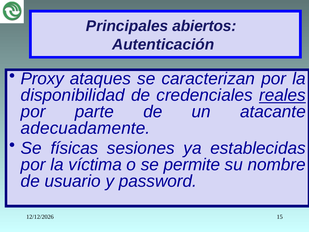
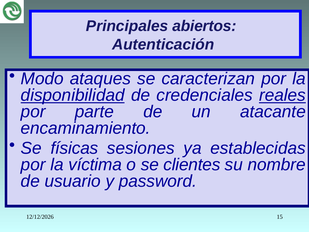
Proxy: Proxy -> Modo (42, 79)
disponibilidad underline: none -> present (73, 95)
adecuadamente: adecuadamente -> encaminamiento (86, 128)
permite: permite -> clientes (192, 164)
